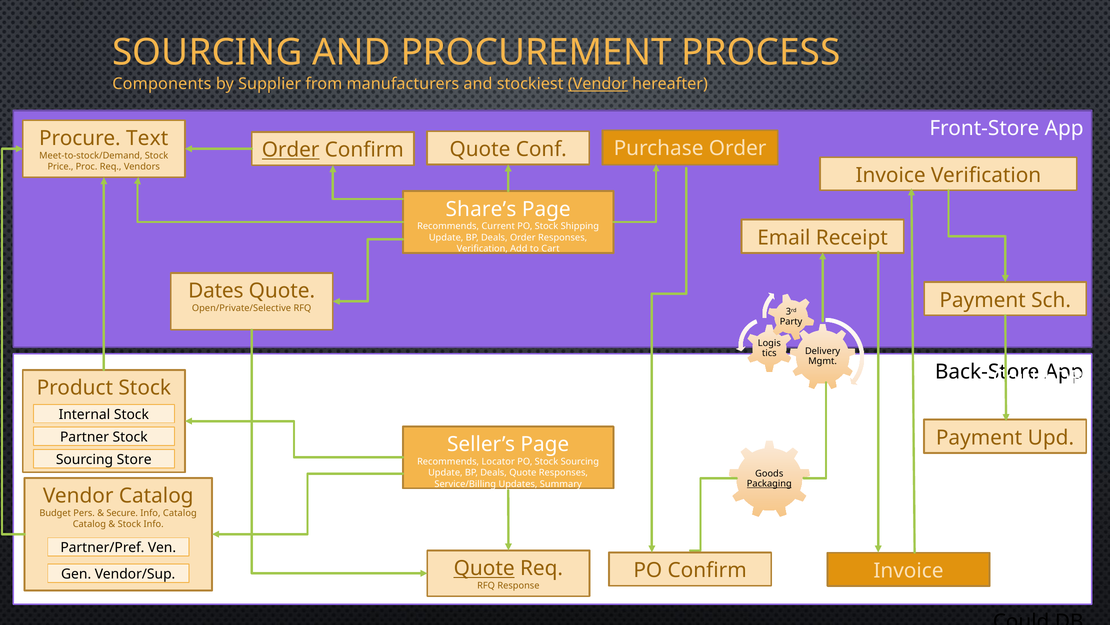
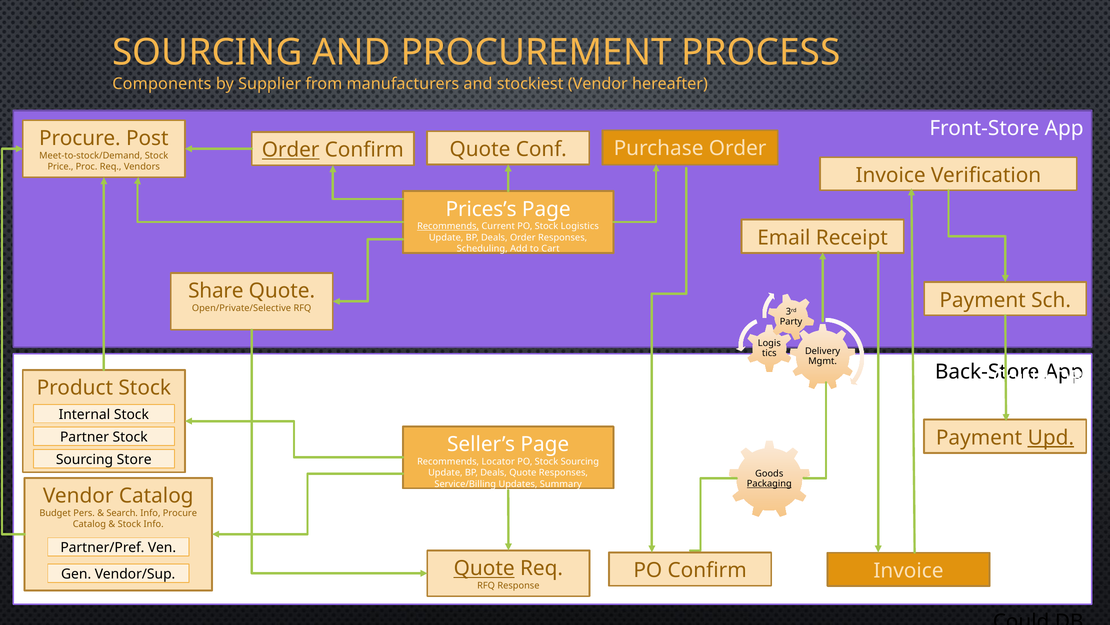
Vendor underline: present -> none (598, 84)
Text: Text -> Post (147, 138)
Share’s: Share’s -> Prices’s (481, 209)
Recommends underline: none -> present (448, 226)
Shipping: Shipping -> Logistics (580, 226)
Verification: Verification -> Scheduling (482, 248)
Dates: Dates -> Share (216, 291)
Upd underline: none -> present (1051, 437)
Secure: Secure -> Search (122, 513)
Info Catalog: Catalog -> Procure (180, 513)
